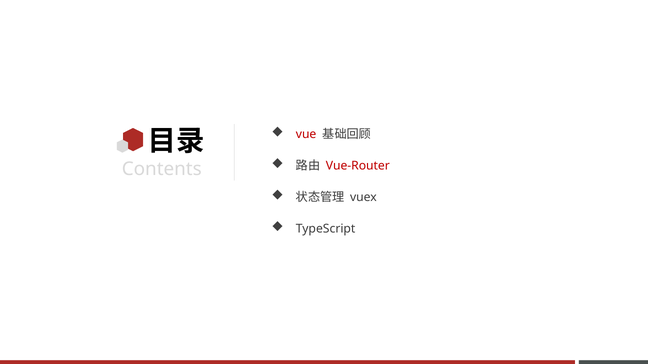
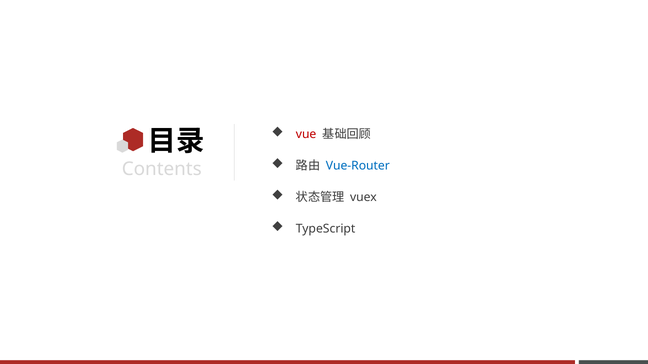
Vue-Router colour: red -> blue (358, 166)
